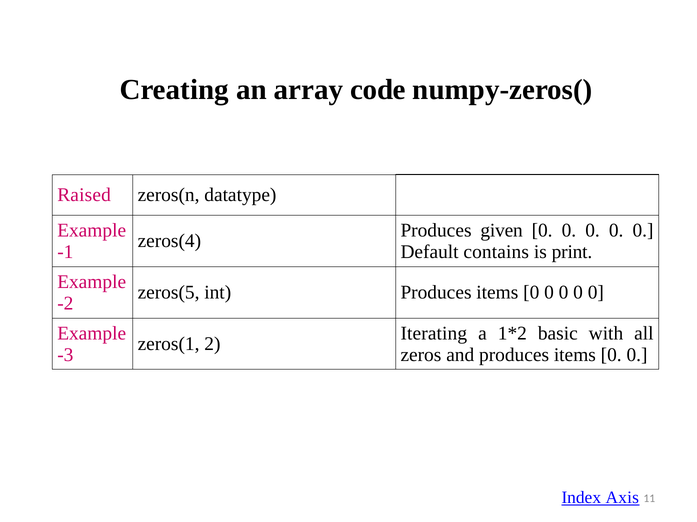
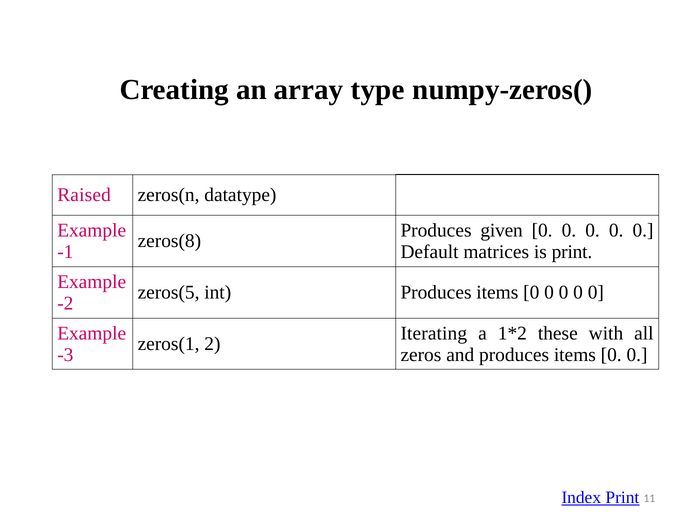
code: code -> type (378, 90)
zeros(4: zeros(4 -> zeros(8 (169, 241)
contains: contains -> matrices (496, 252)
basic: basic -> these (558, 334)
Index Axis: Axis -> Print (622, 498)
